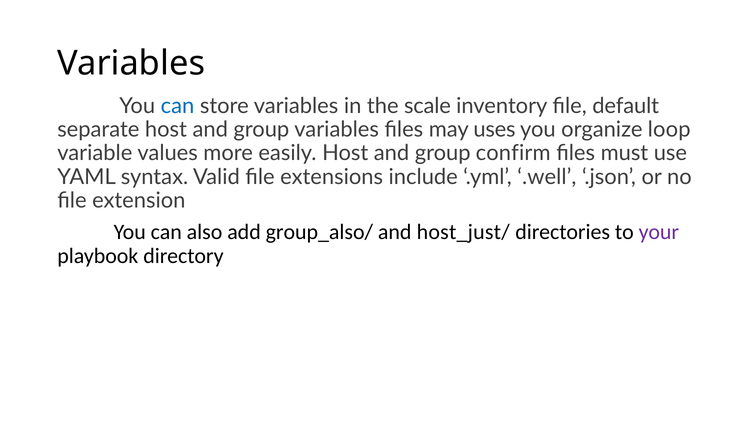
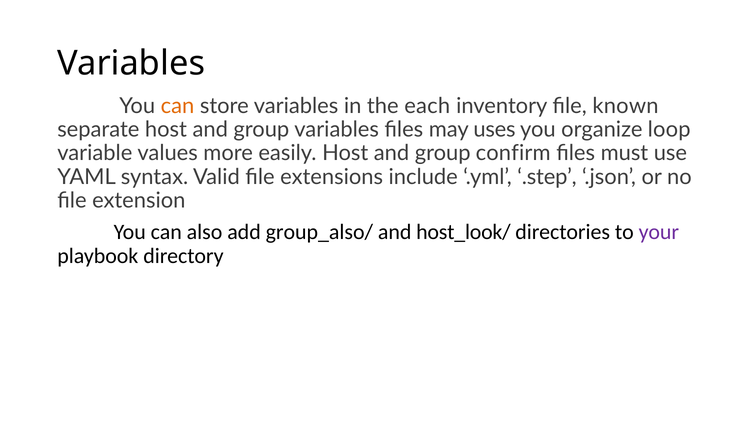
can colour: blue -> orange (178, 106)
scale: scale -> each (427, 106)
default: default -> known (625, 106)
.well: .well -> .step (547, 177)
host_just/: host_just/ -> host_look/ (463, 232)
